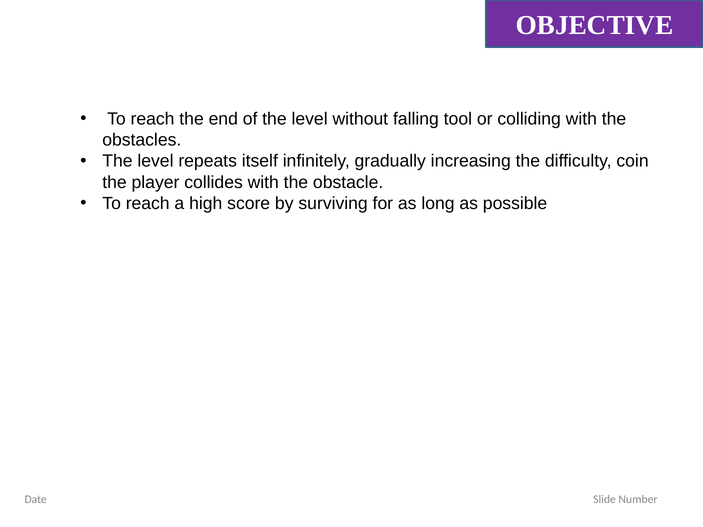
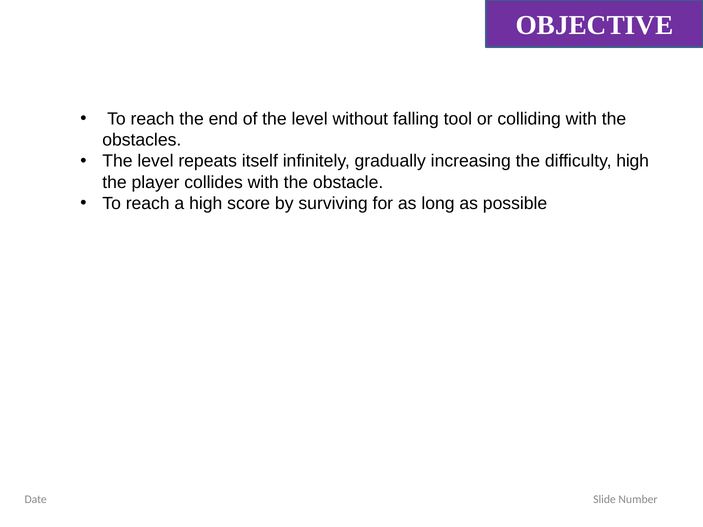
difficulty coin: coin -> high (633, 161)
